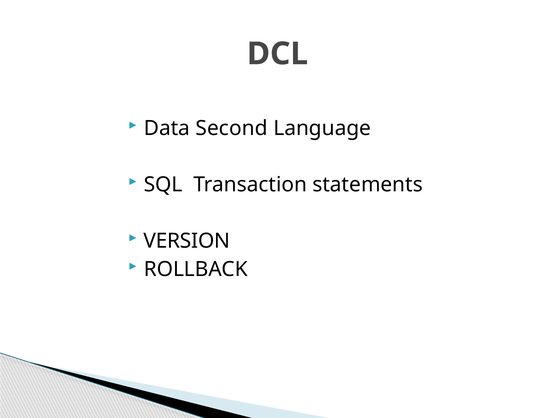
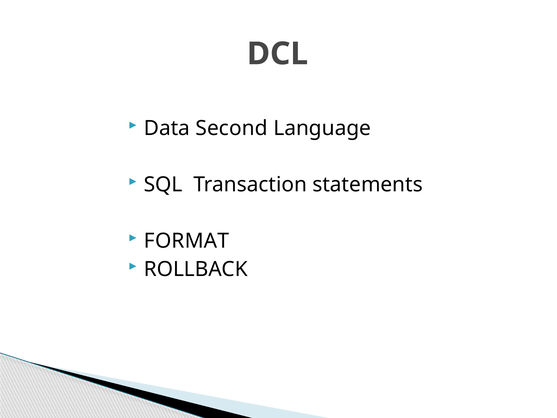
VERSION: VERSION -> FORMAT (187, 241)
